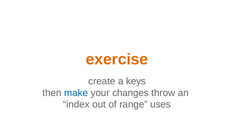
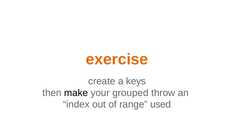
make colour: blue -> black (76, 93)
changes: changes -> grouped (130, 93)
uses: uses -> used (161, 105)
